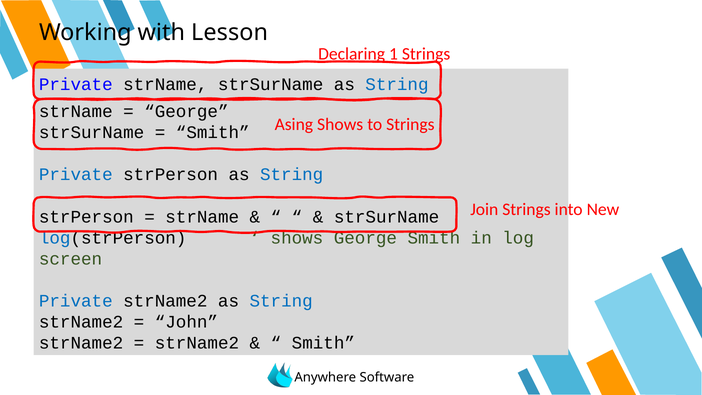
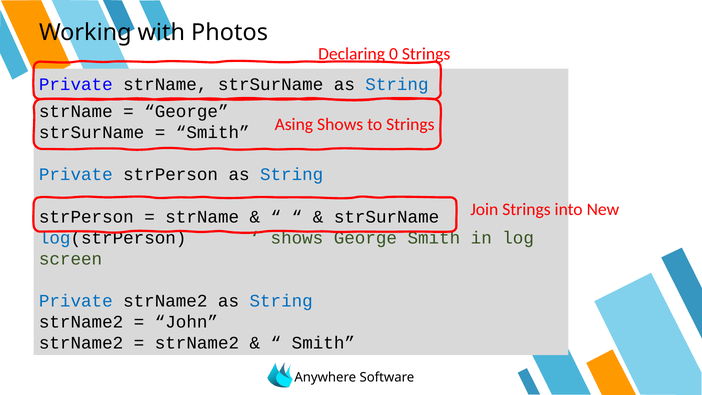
Lesson: Lesson -> Photos (230, 33)
1: 1 -> 0 (393, 54)
